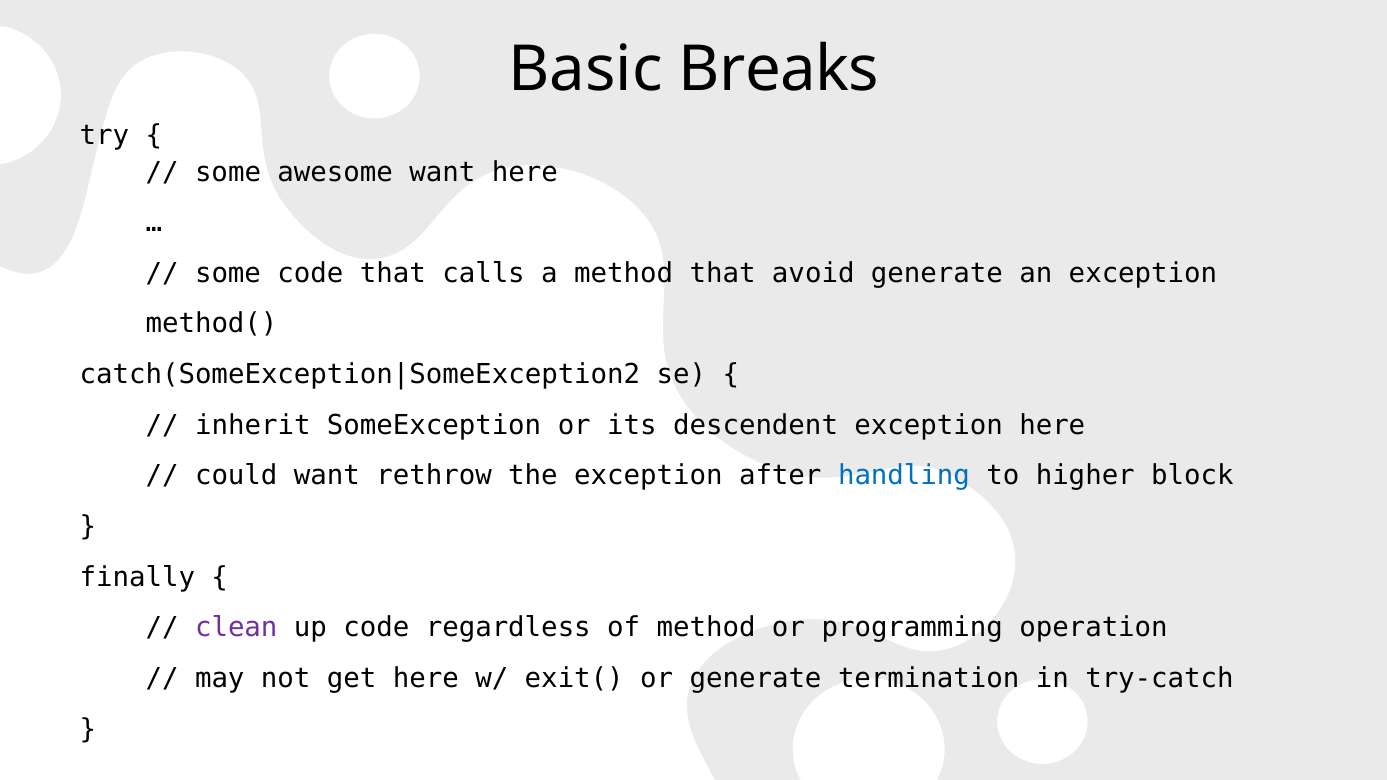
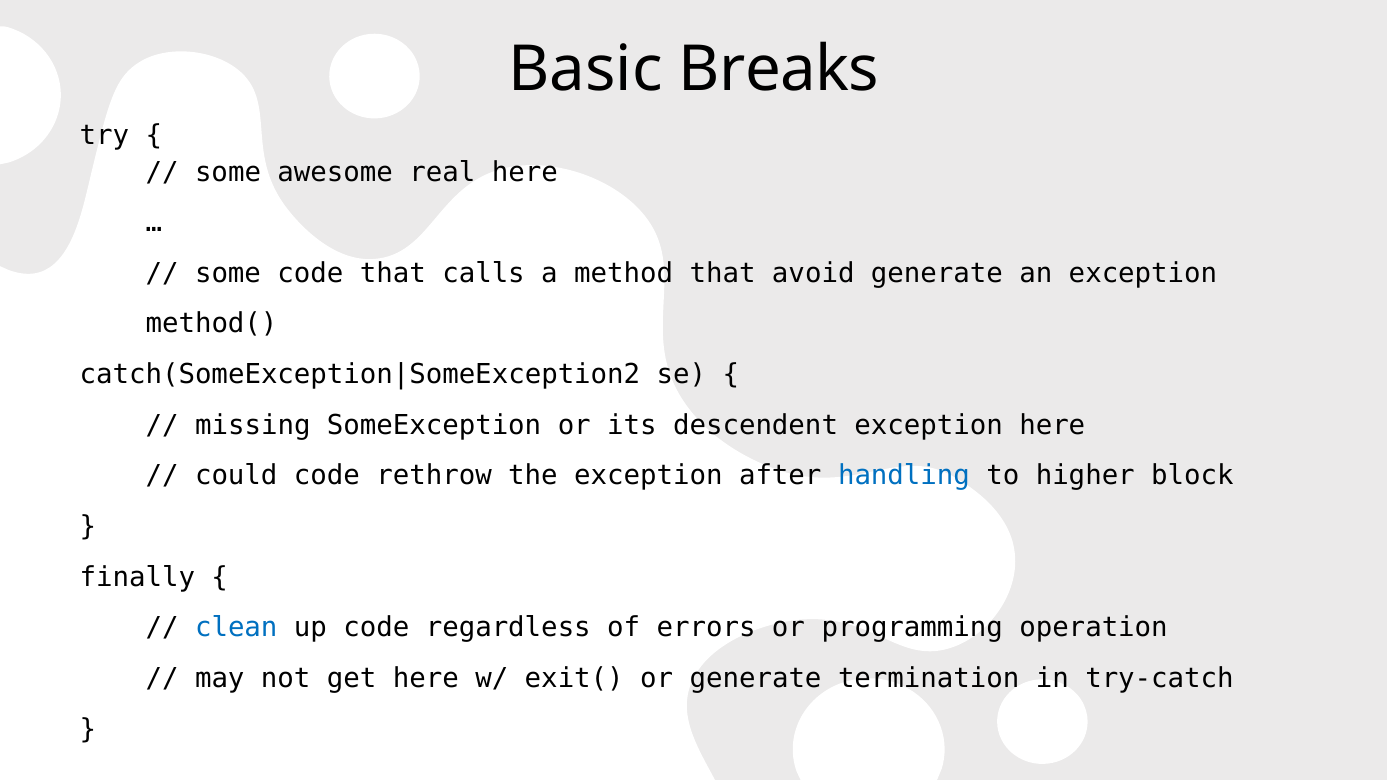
awesome want: want -> real (442, 172)
inherit: inherit -> missing (253, 425)
could want: want -> code (327, 476)
clean colour: purple -> blue (236, 628)
of method: method -> errors (706, 628)
